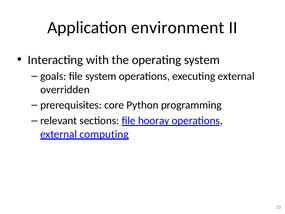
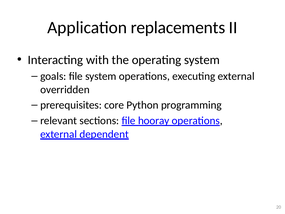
environment: environment -> replacements (178, 28)
computing: computing -> dependent (104, 134)
